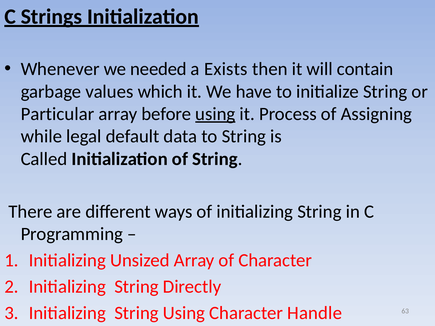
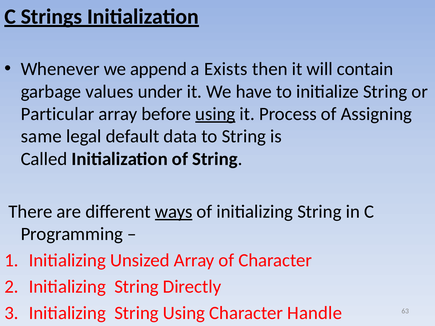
needed: needed -> append (159, 69)
which: which -> under (160, 92)
while: while -> same (41, 137)
ways underline: none -> present (174, 212)
